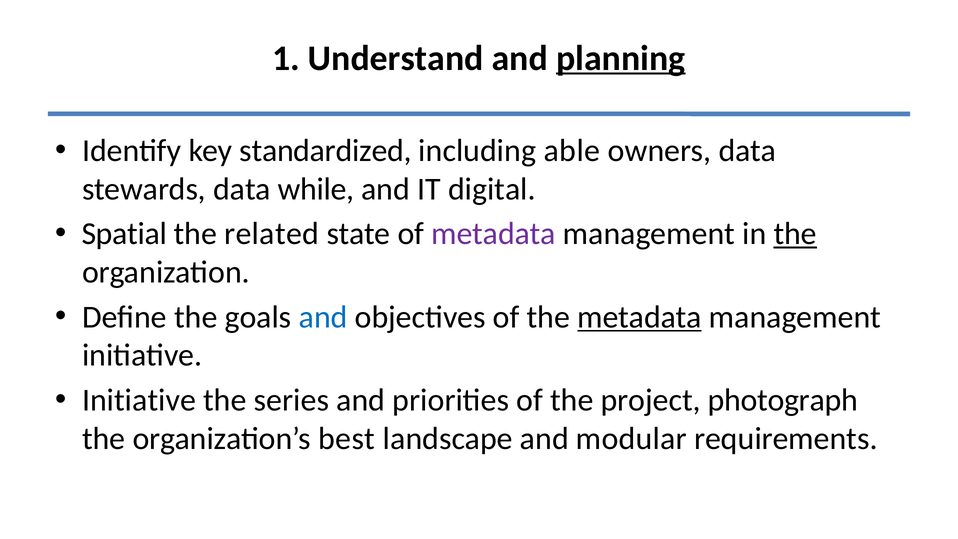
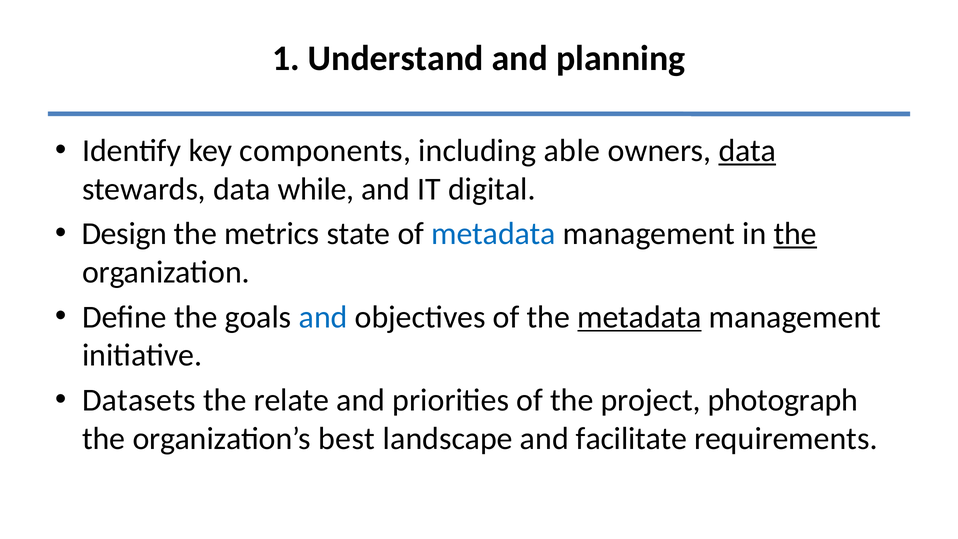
planning underline: present -> none (621, 58)
standardized: standardized -> components (325, 151)
data underline: none -> present (747, 151)
Spatial: Spatial -> Design (124, 234)
related: related -> metrics (272, 234)
metadata colour: purple -> blue (494, 234)
Initiative: Initiative -> Datasets (139, 400)
series: series -> relate (291, 400)
modular: modular -> facilitate (632, 438)
